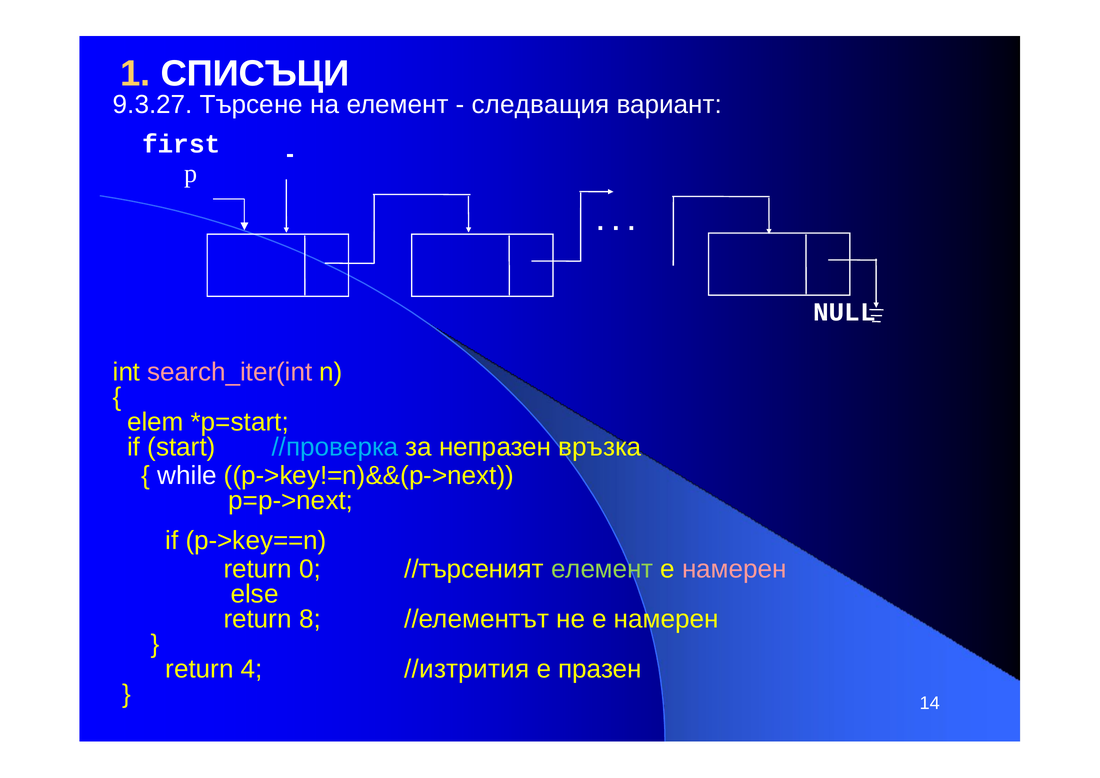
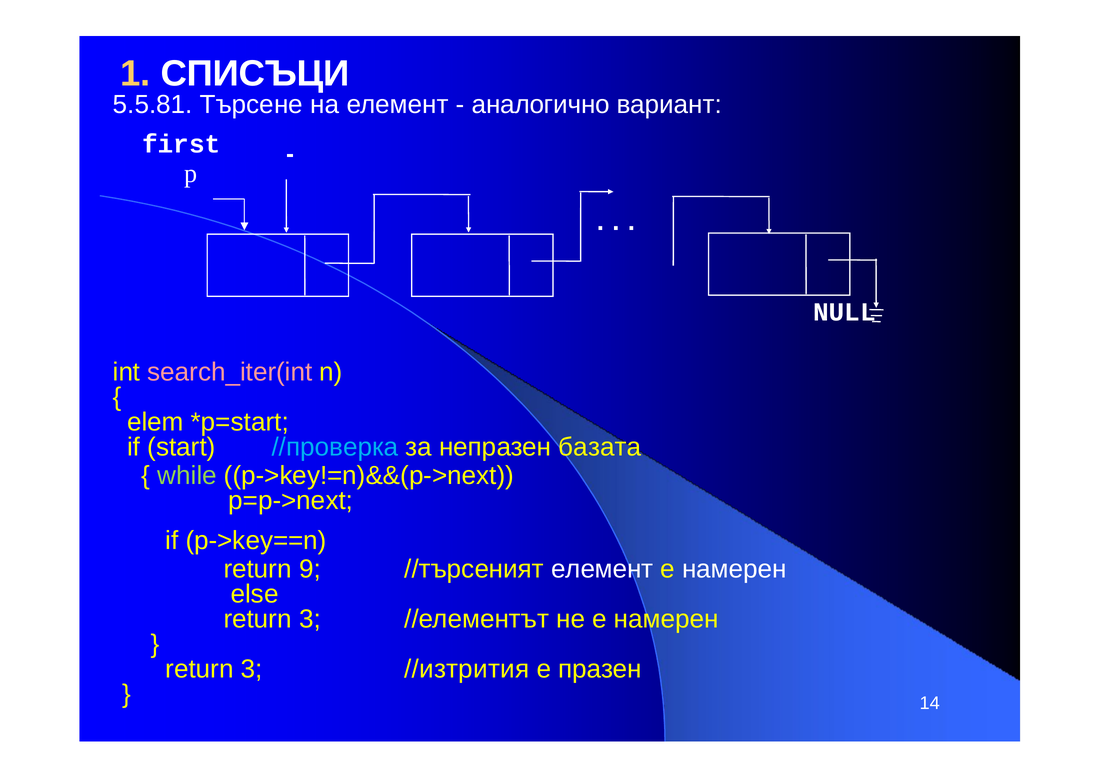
9.3.27: 9.3.27 -> 5.5.81 (153, 104)
следващия: следващия -> аналогично (541, 104)
връзка: връзка -> базата (600, 447)
while colour: white -> light green (187, 476)
елемент colour: light green -> white (602, 569)
намерен colour: pink -> white (734, 569)
0: 0 -> 9 (310, 569)
8: 8 -> 3 (310, 619)
4: 4 -> 3 (252, 669)
